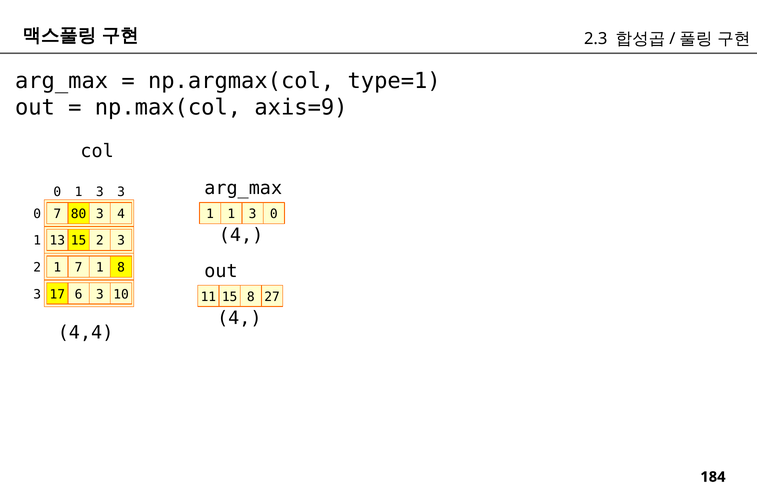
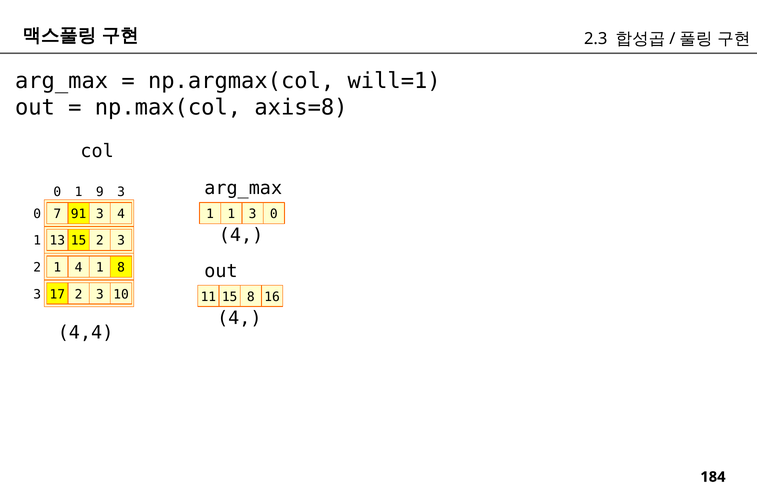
type=1: type=1 -> will=1 (394, 81)
axis=9: axis=9 -> axis=8 (301, 107)
0 1 3: 3 -> 9 (100, 192)
80: 80 -> 91 (79, 214)
1 7: 7 -> 4 (79, 268)
17 6: 6 -> 2 (79, 294)
27: 27 -> 16 (272, 297)
